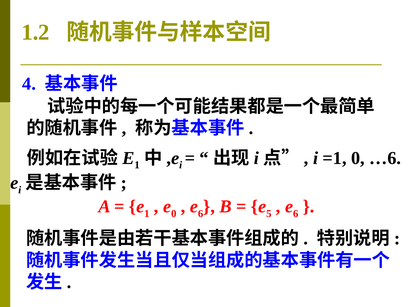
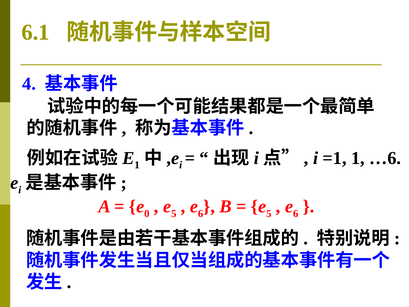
1.2: 1.2 -> 6.1 (36, 32)
=1 0: 0 -> 1 (358, 158)
1: 1 -> 0 (147, 214)
0: 0 -> 5 (174, 214)
